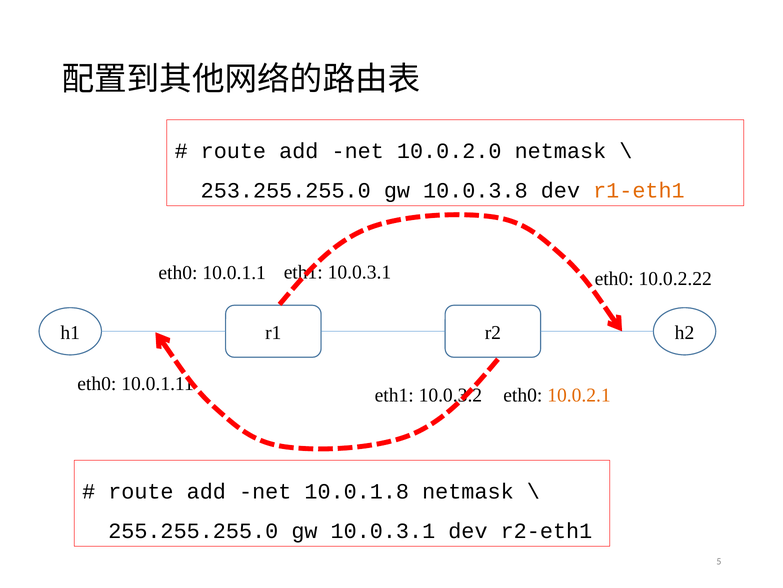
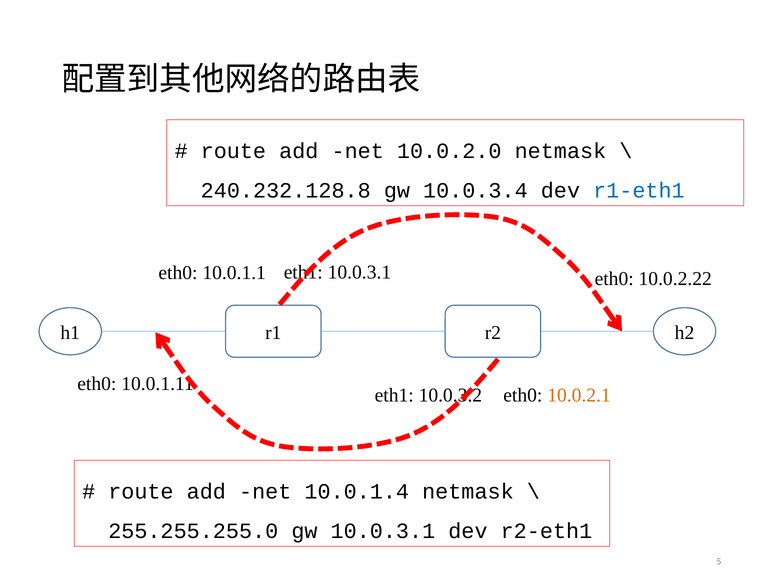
253.255.255.0: 253.255.255.0 -> 240.232.128.8 (286, 190)
10.0.3.8: 10.0.3.8 -> 10.0.3.4 (475, 190)
r1-eth1 colour: orange -> blue (639, 190)
10.0.1.8: 10.0.1.8 -> 10.0.1.4 (357, 491)
